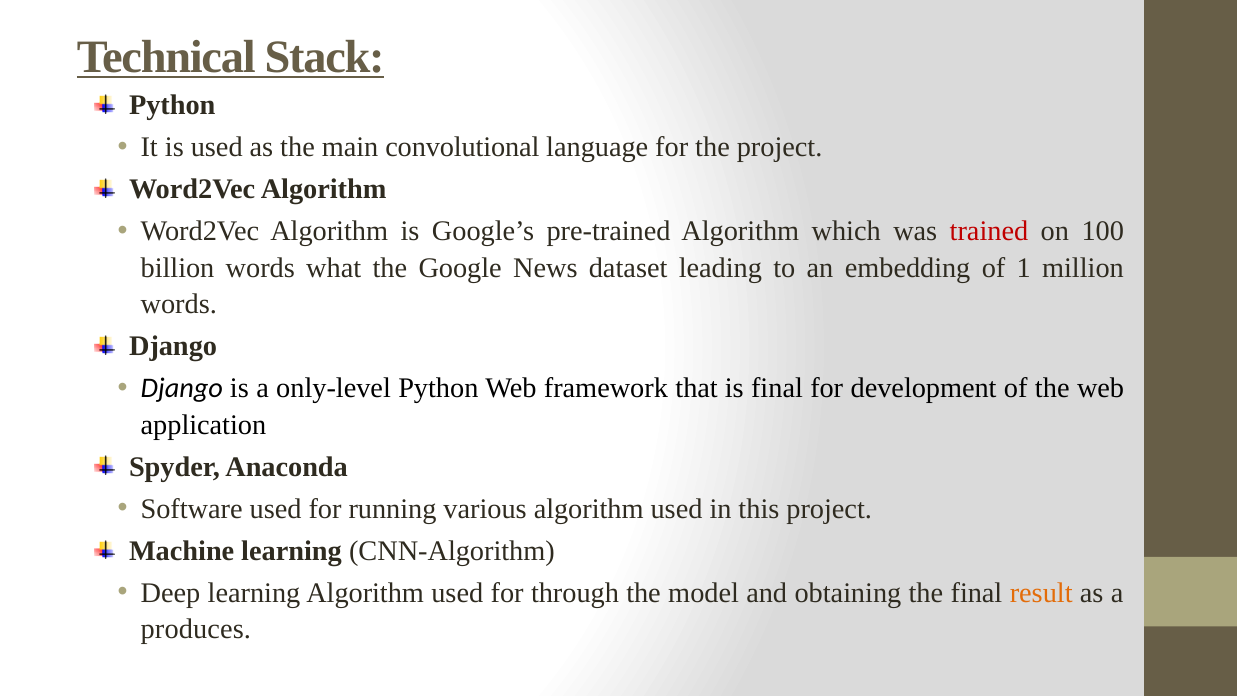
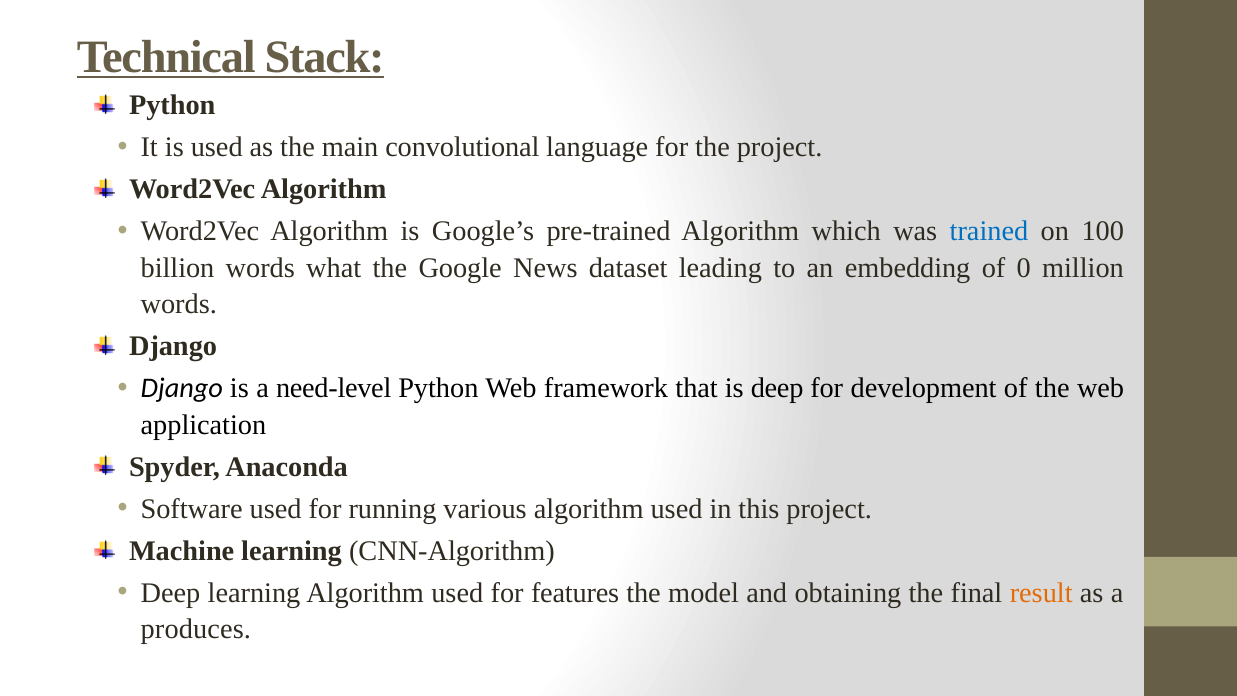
trained colour: red -> blue (989, 231)
1: 1 -> 0 (1024, 268)
only-level: only-level -> need-level (334, 388)
is final: final -> deep (777, 388)
through: through -> features (575, 593)
